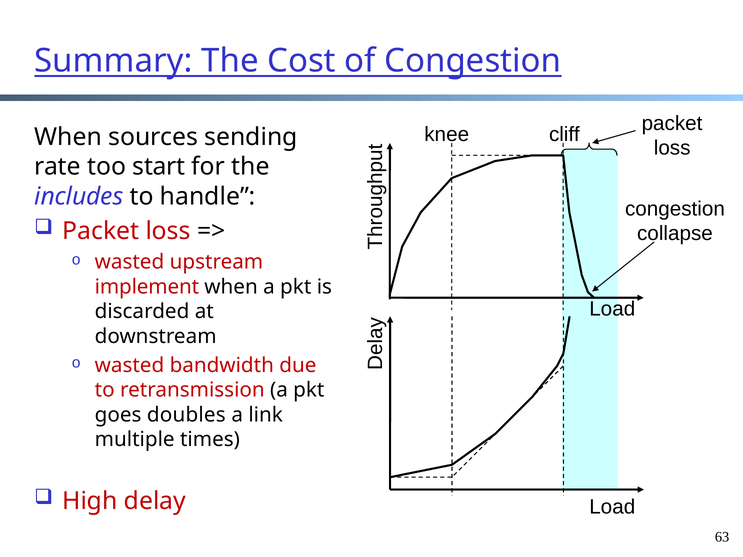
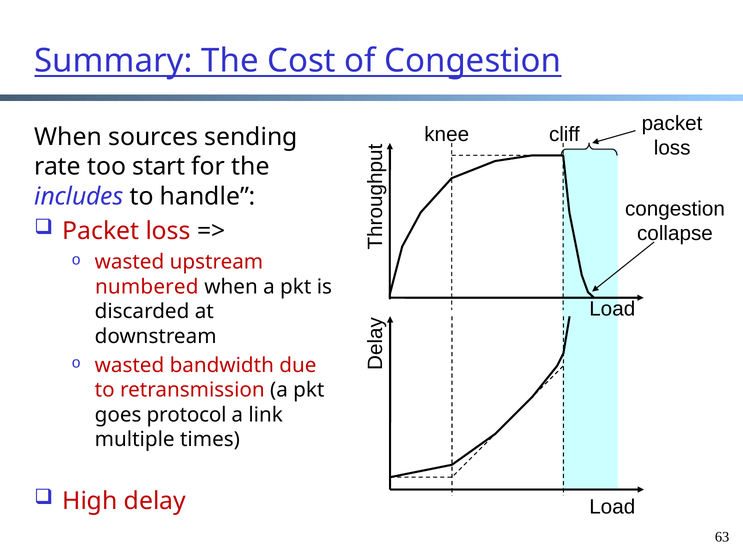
implement: implement -> numbered (147, 287)
doubles: doubles -> protocol (187, 415)
